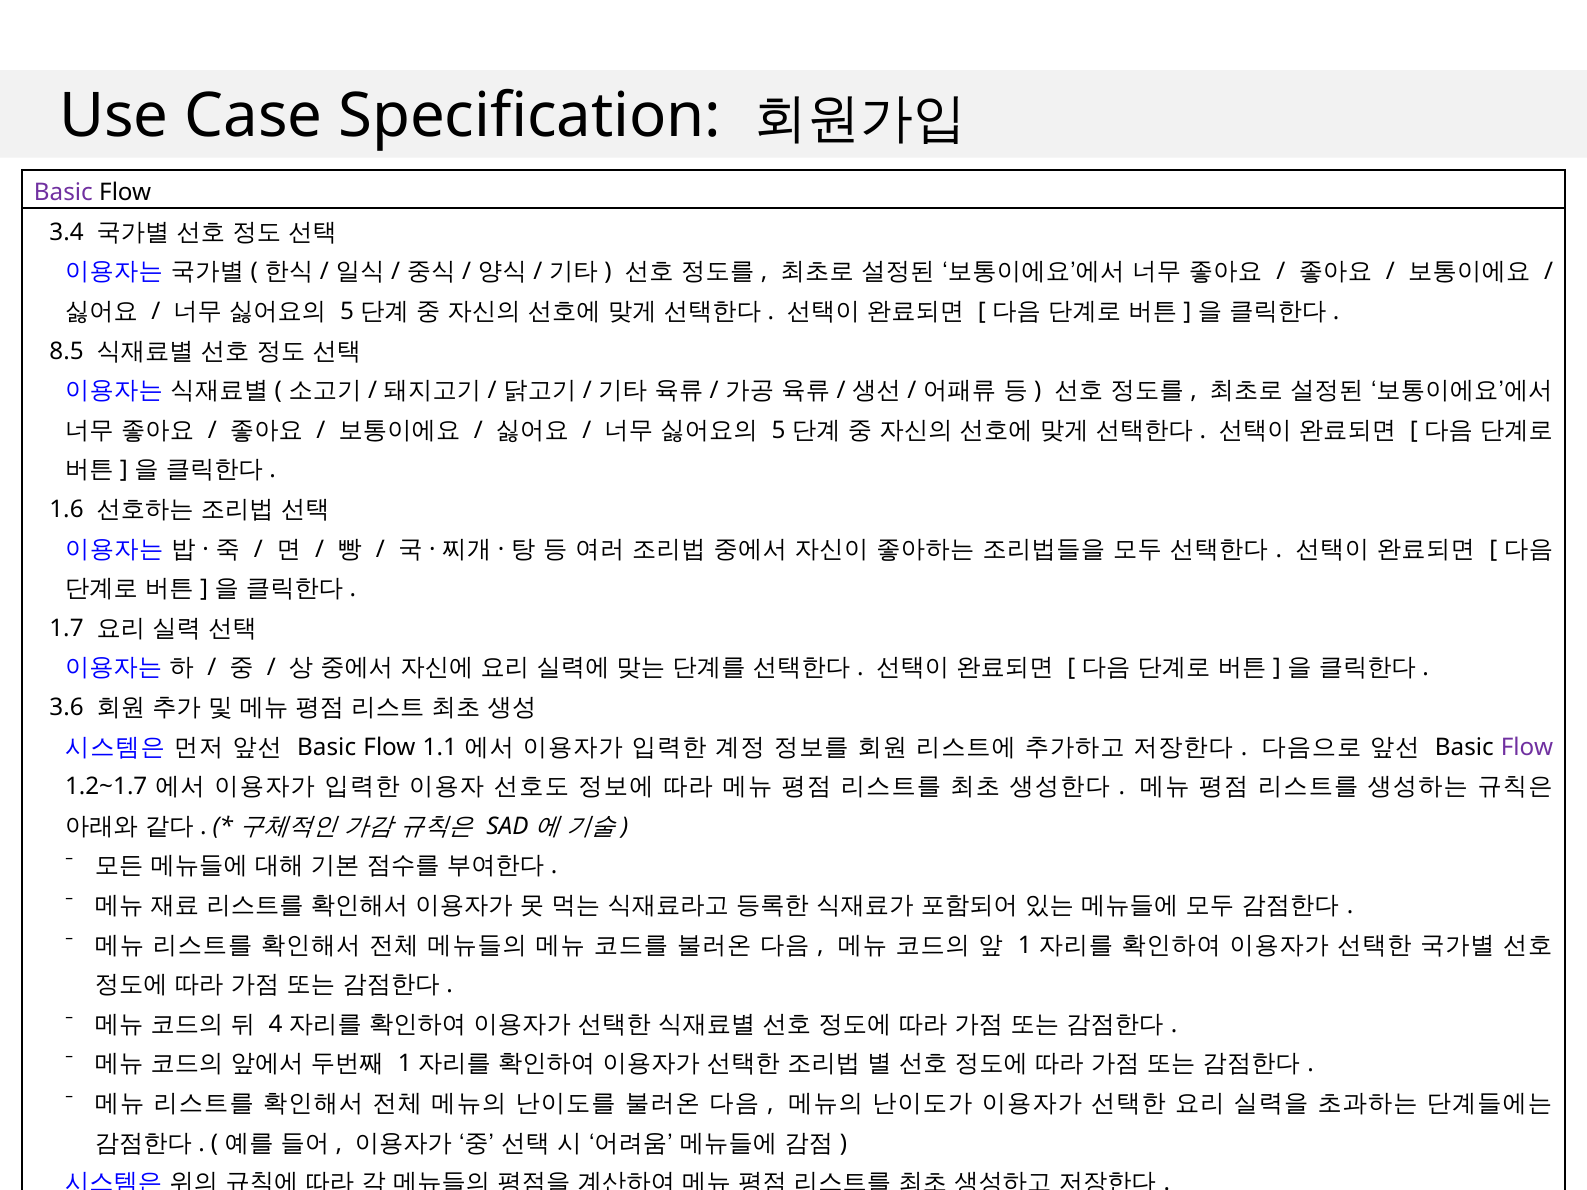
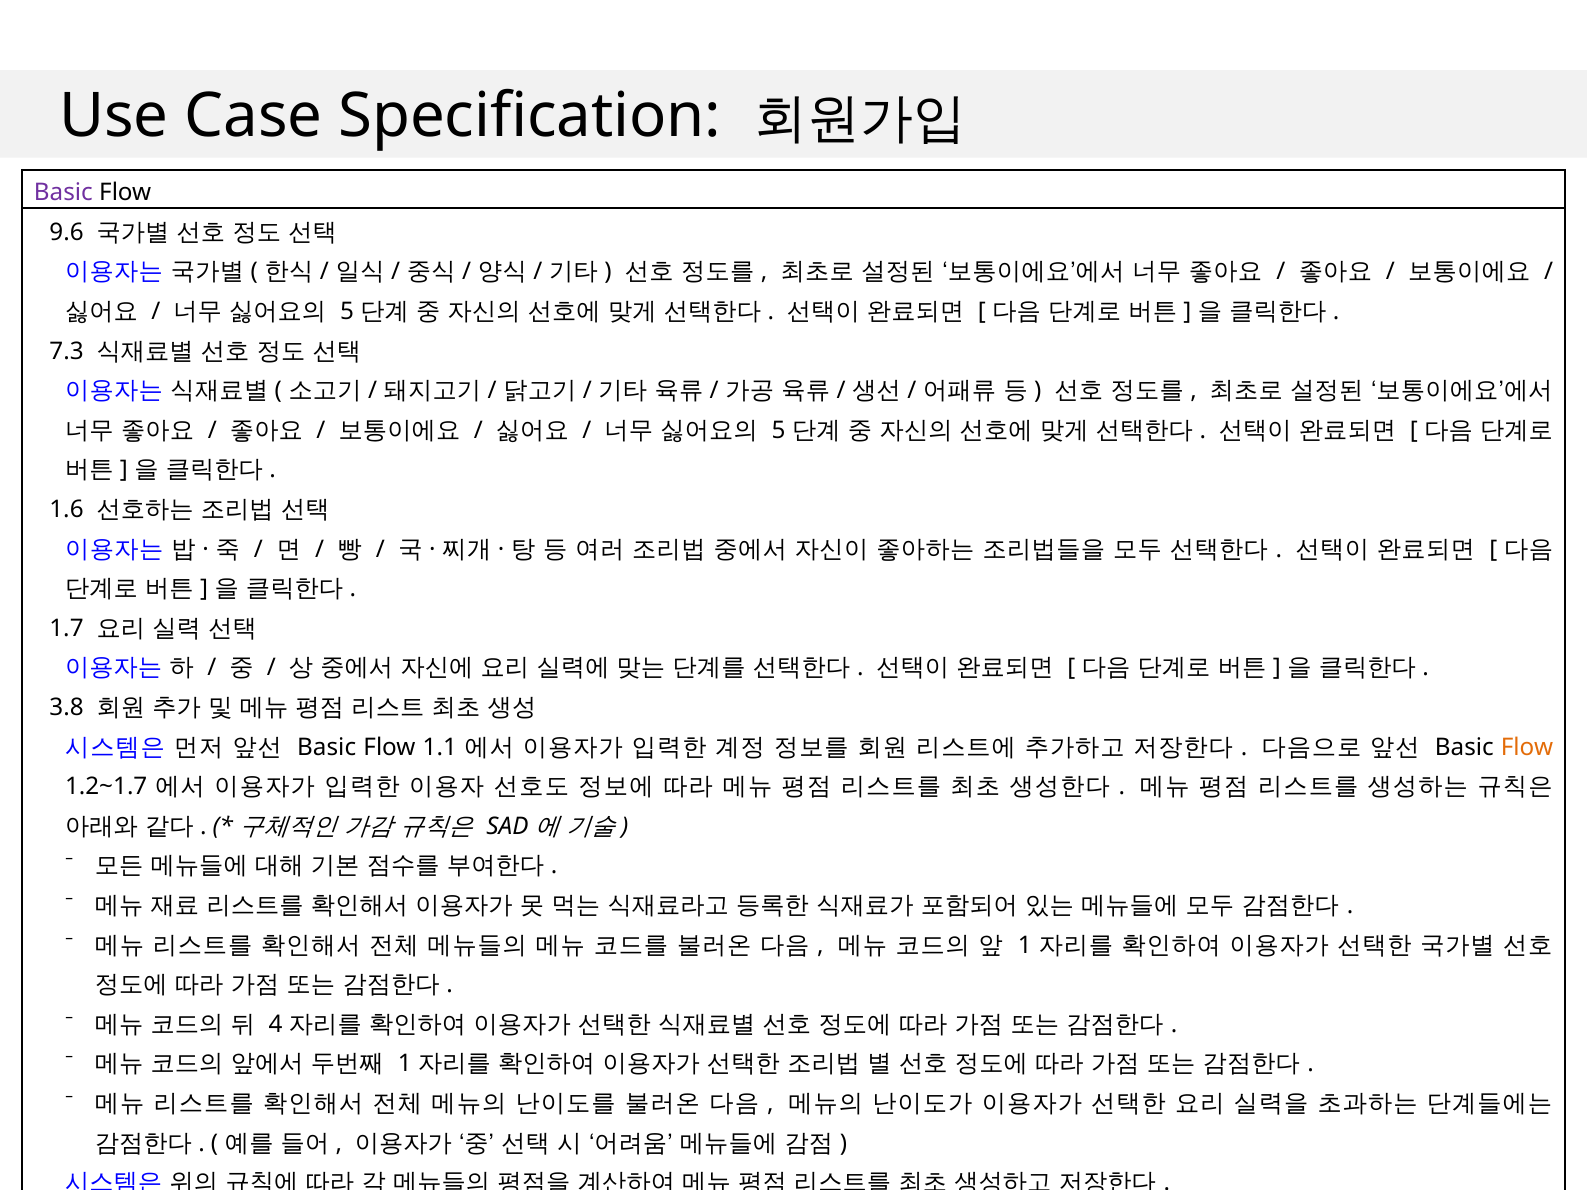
3.4: 3.4 -> 9.6 (67, 232)
8.5: 8.5 -> 7.3 (67, 351)
3.6: 3.6 -> 3.8 (67, 708)
Flow colour: purple -> orange (1527, 747)
